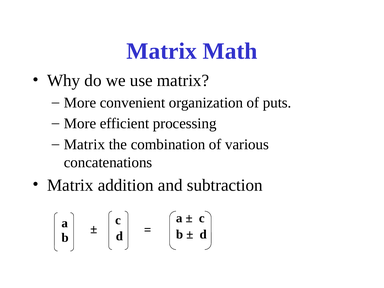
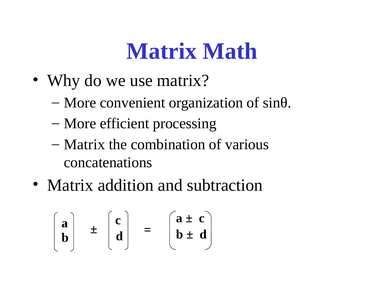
puts: puts -> sinθ (277, 103)
